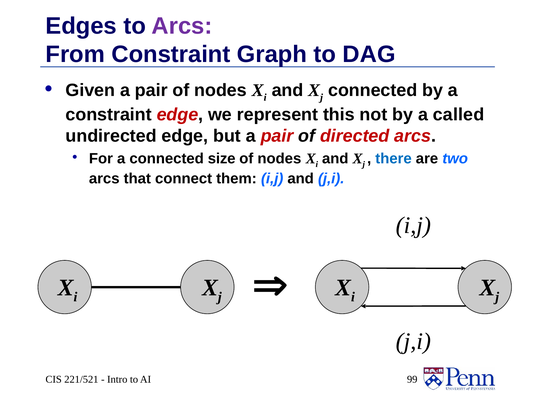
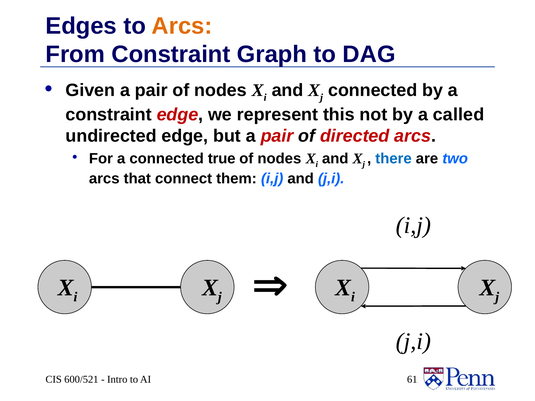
Arcs colour: purple -> orange (182, 26)
size: size -> true (222, 159)
221/521: 221/521 -> 600/521 (81, 380)
99: 99 -> 61 (412, 380)
